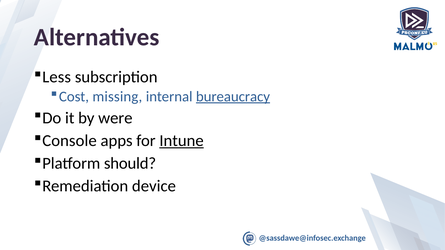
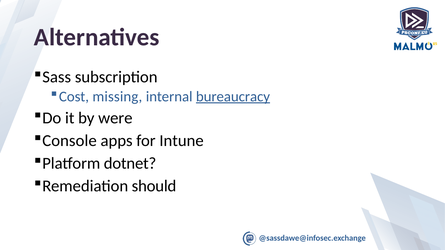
Less: Less -> Sass (57, 77)
Intune underline: present -> none (182, 141)
should: should -> dotnet (130, 164)
device: device -> should (154, 186)
